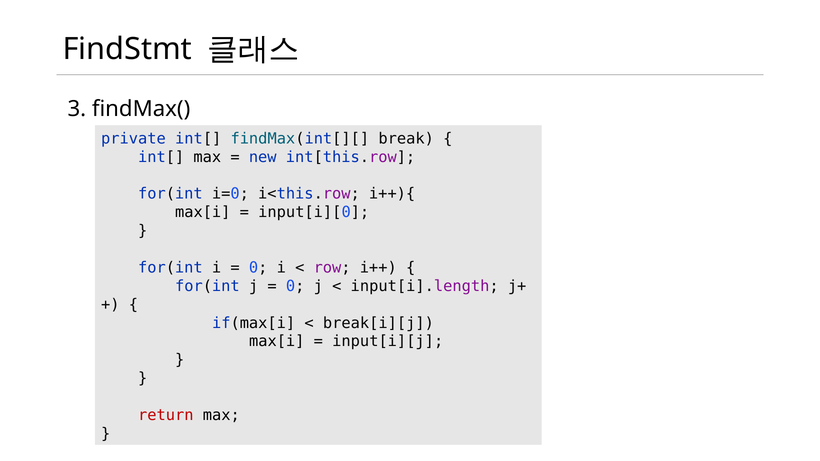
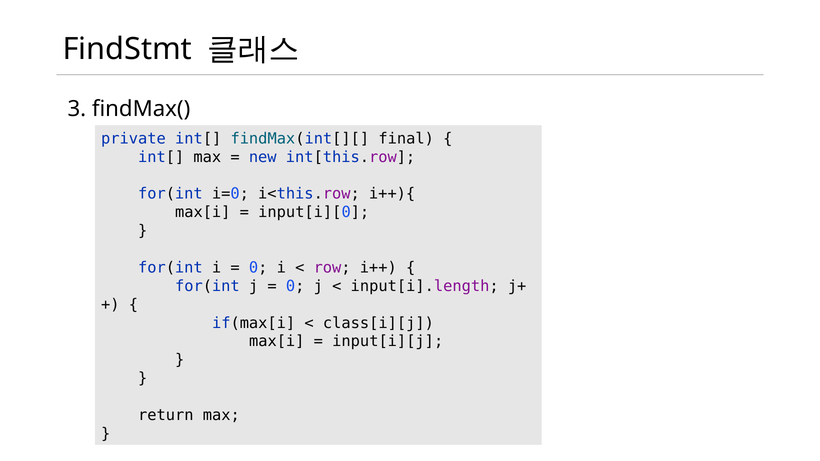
break: break -> final (406, 139)
break[i][j: break[i][j -> class[i][j (378, 323)
return colour: red -> black (166, 415)
